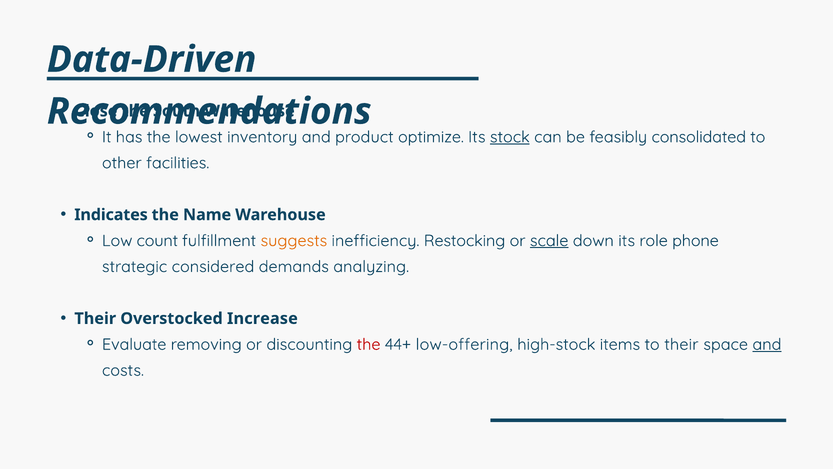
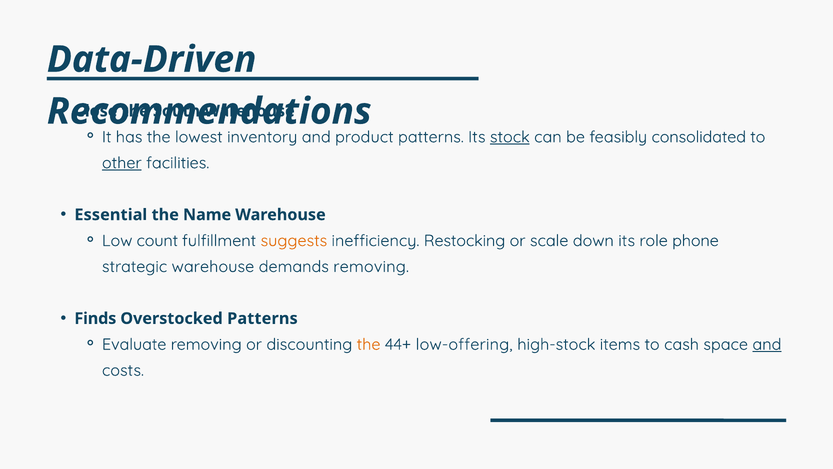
optimize: optimize -> patterns (431, 137)
other underline: none -> present (122, 163)
Indicates: Indicates -> Essential (111, 215)
scale underline: present -> none (549, 241)
strategic considered: considered -> warehouse (213, 266)
demands analyzing: analyzing -> removing (371, 266)
Their: Their -> Finds (95, 318)
Overstocked Increase: Increase -> Patterns (262, 318)
the colour: red -> orange (369, 344)
to their: their -> cash (682, 344)
